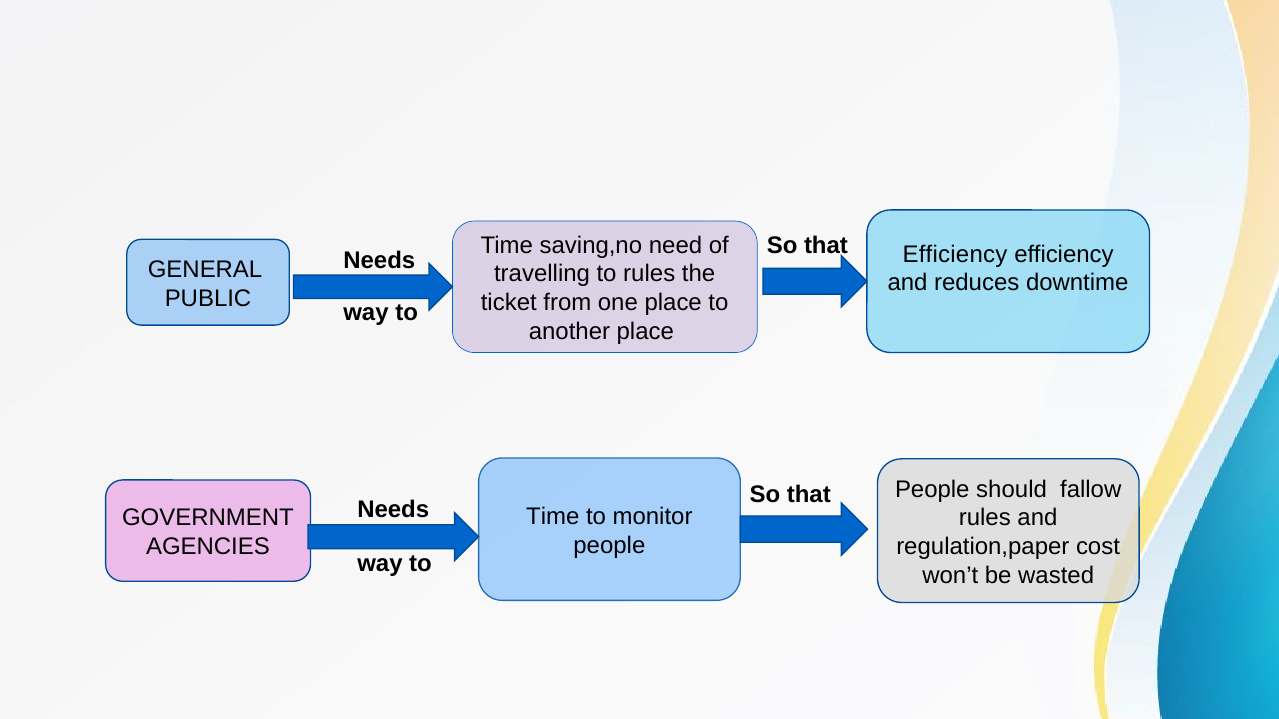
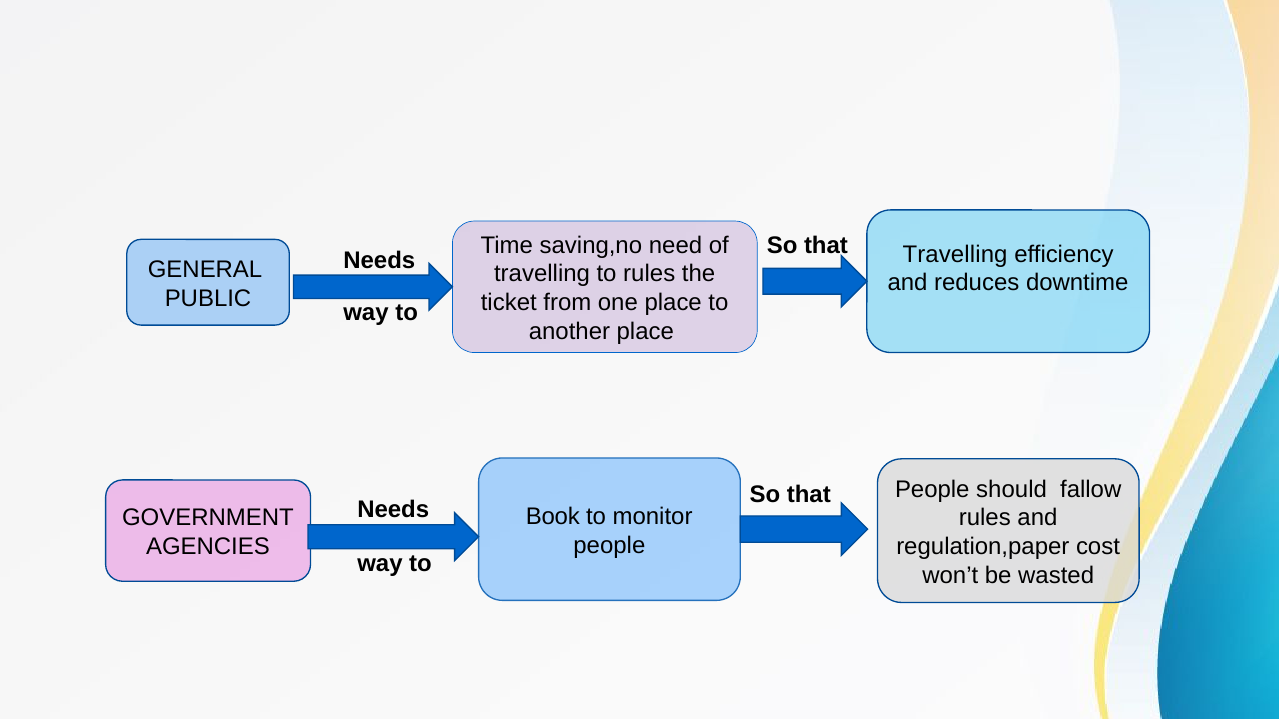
Efficiency: Efficiency -> Travelling (955, 254)
Time: Time -> Book (553, 517)
